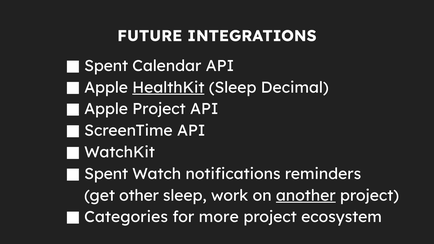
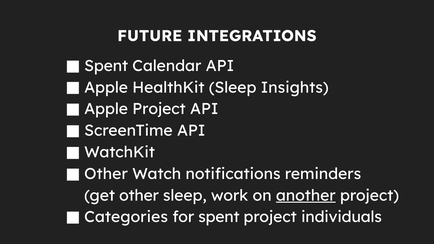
HealthKit underline: present -> none (168, 88)
Decimal: Decimal -> Insights (295, 88)
Spent: Spent -> Other (106, 174)
for more: more -> spent (219, 217)
ecosystem: ecosystem -> individuals (342, 217)
